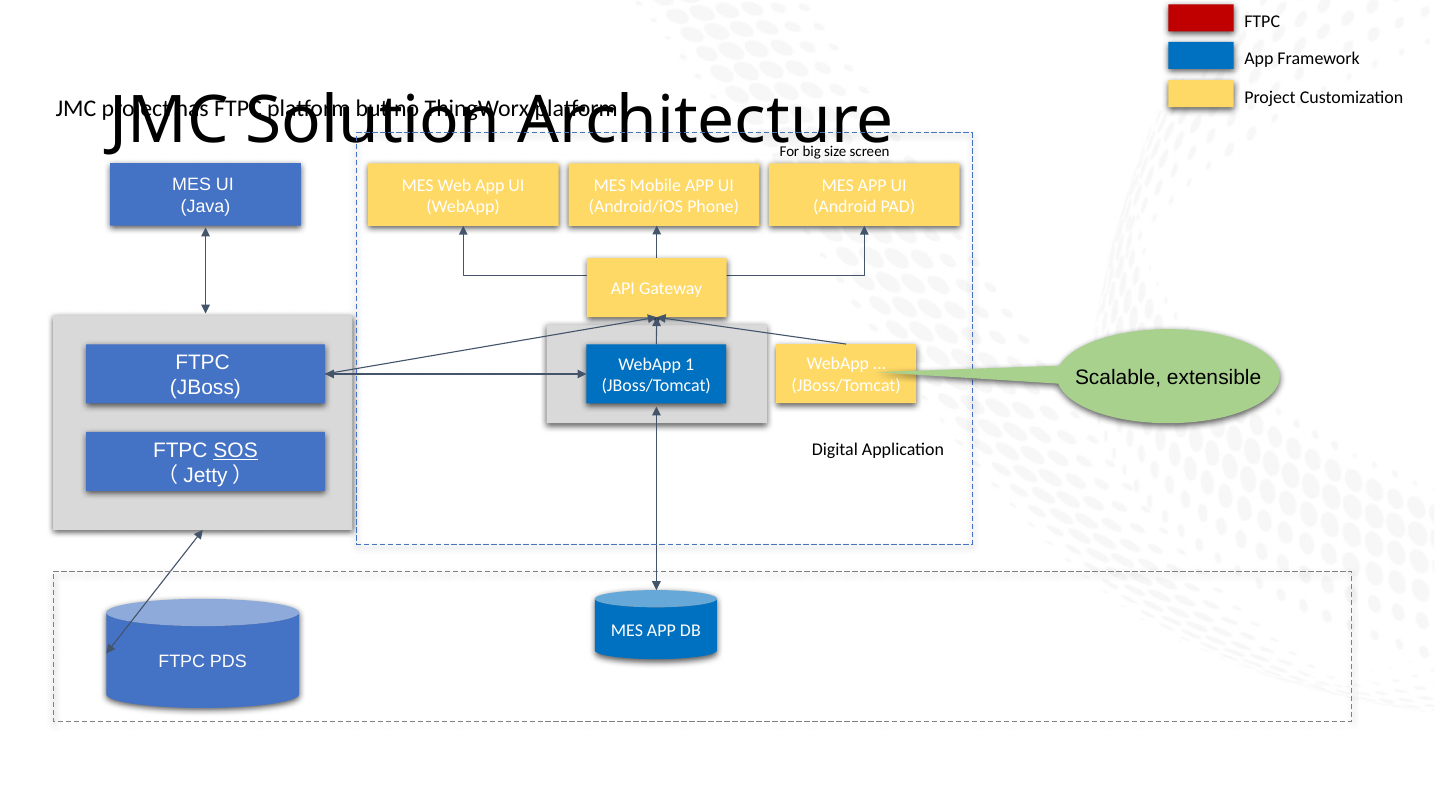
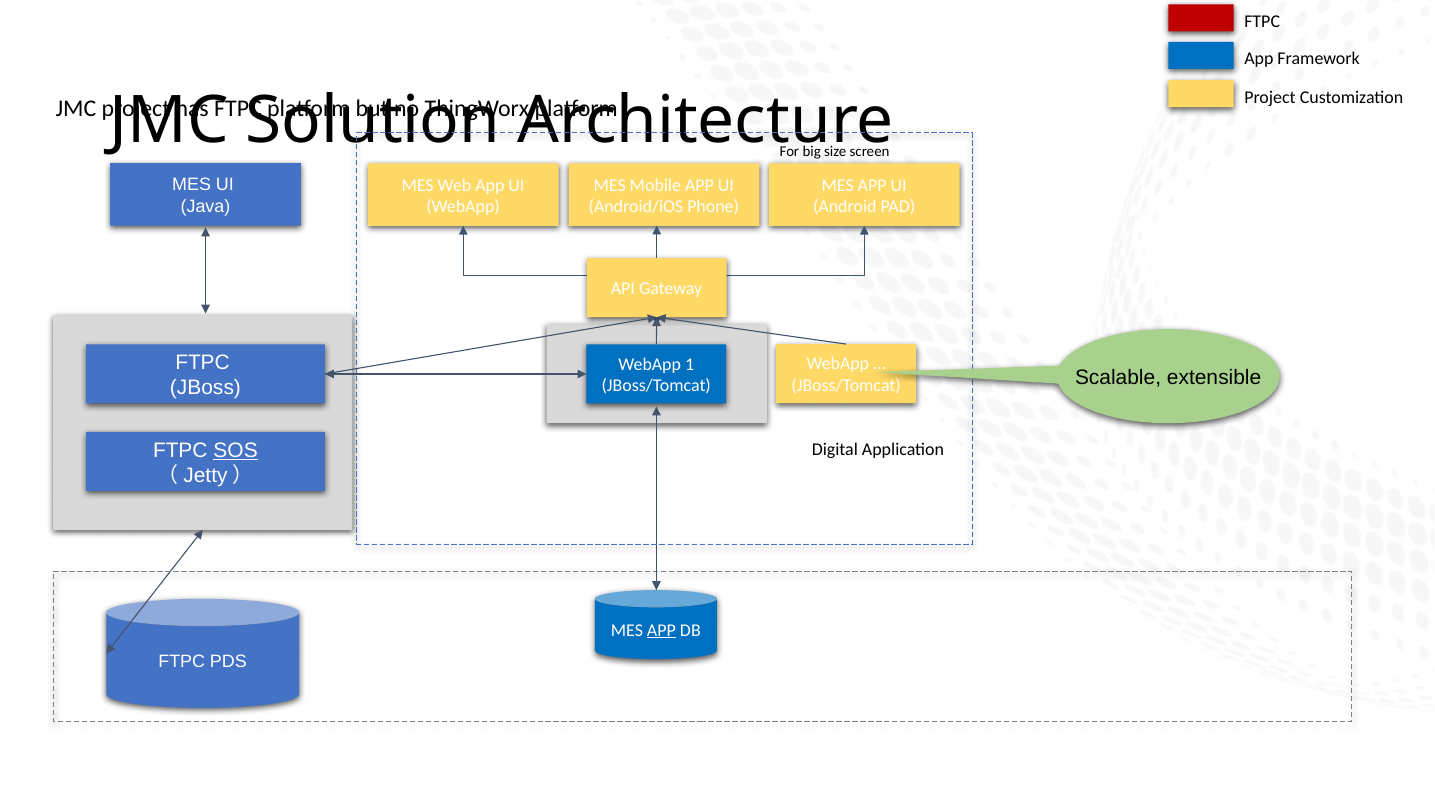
APP underline: none -> present (661, 630)
